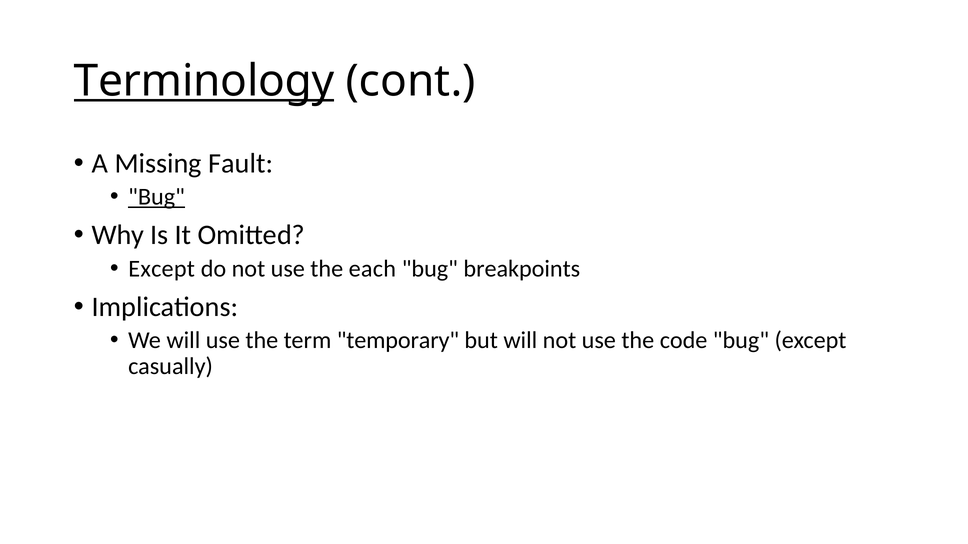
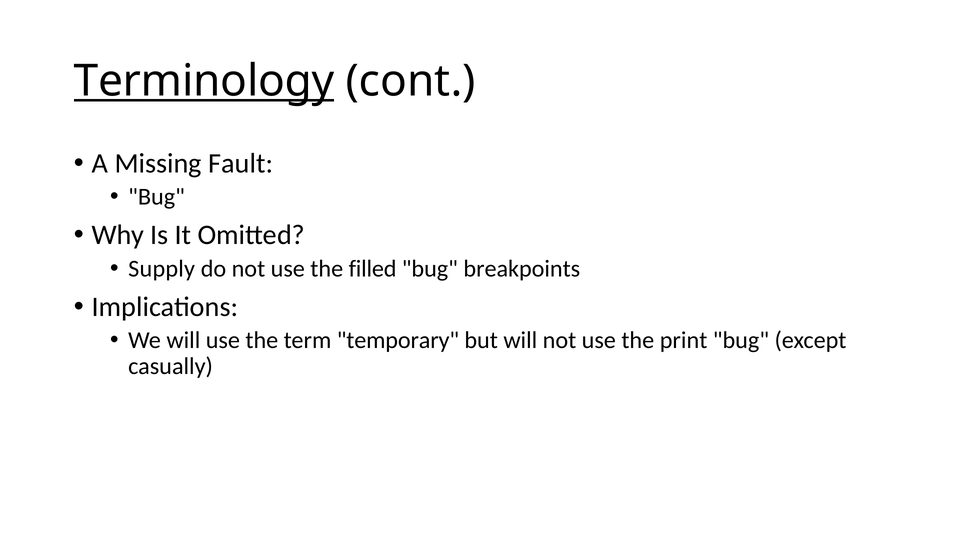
Bug underline: present -> none (157, 197)
Except: Except -> Supply (162, 269)
each: each -> filled (373, 269)
code: code -> print (684, 341)
